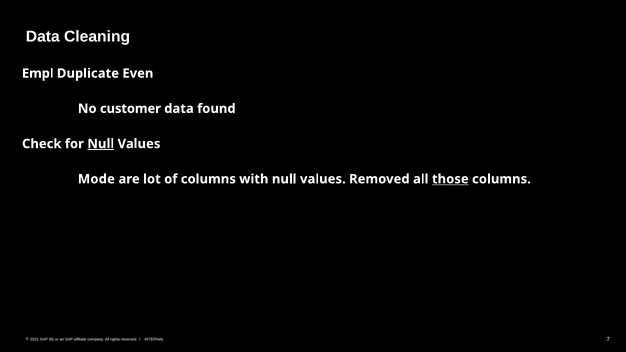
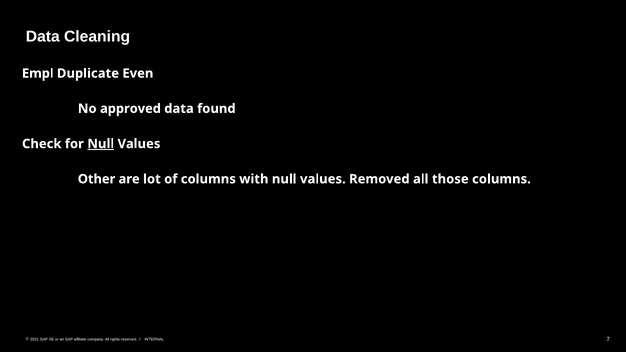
customer: customer -> approved (130, 109)
Mode: Mode -> Other (97, 179)
those underline: present -> none (450, 179)
